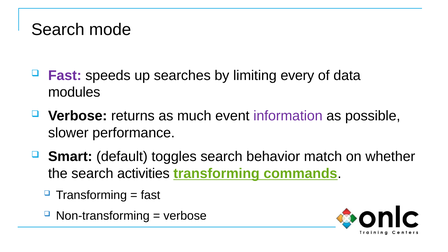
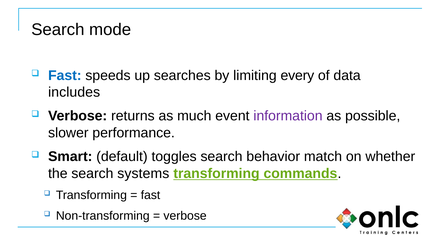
Fast colour: purple -> blue (65, 75)
modules: modules -> includes (74, 92)
activities: activities -> systems (143, 173)
